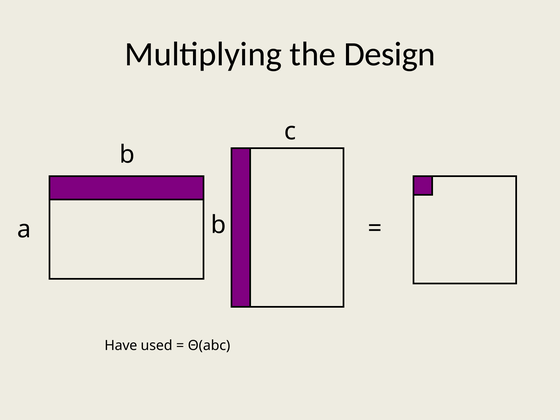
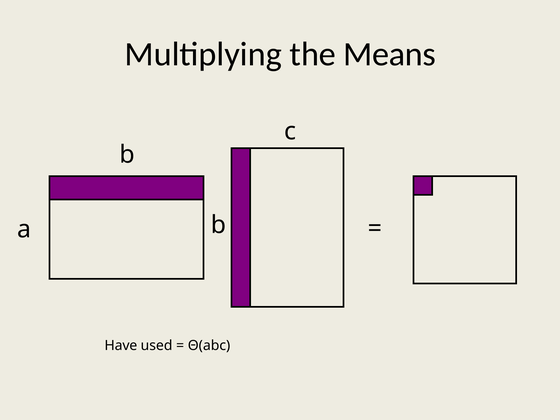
Design: Design -> Means (390, 54)
